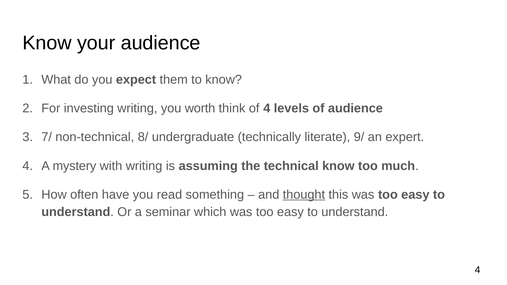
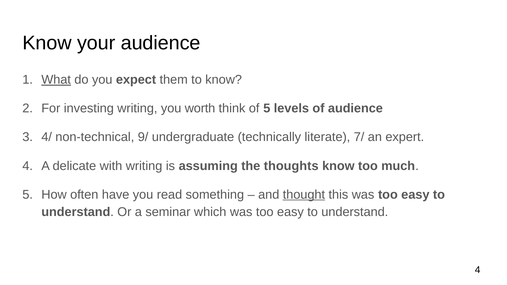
What underline: none -> present (56, 80)
of 4: 4 -> 5 (267, 108)
7/: 7/ -> 4/ (47, 137)
8/: 8/ -> 9/ (143, 137)
9/: 9/ -> 7/ (359, 137)
mystery: mystery -> delicate (74, 166)
technical: technical -> thoughts (291, 166)
